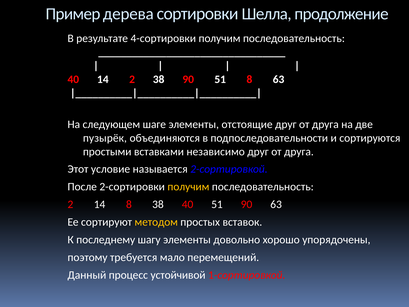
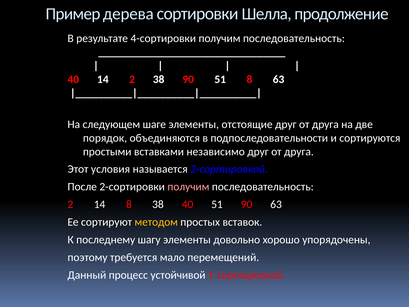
пузырёк: пузырёк -> порядок (105, 138)
условие: условие -> условия (111, 169)
получим colour: yellow -> pink (188, 187)
